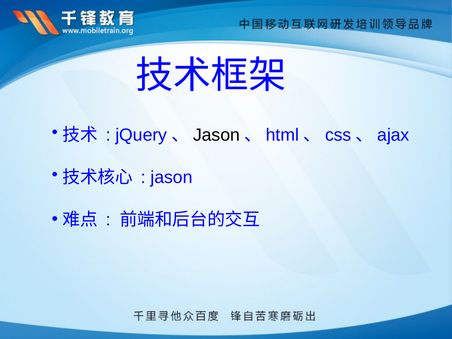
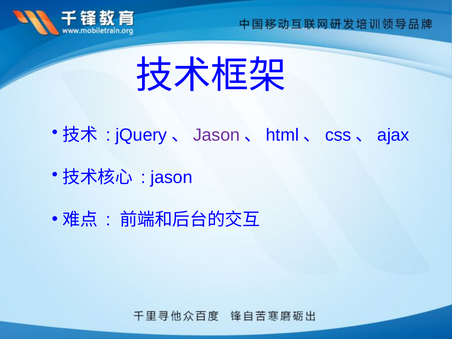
Jason colour: black -> purple (217, 135)
